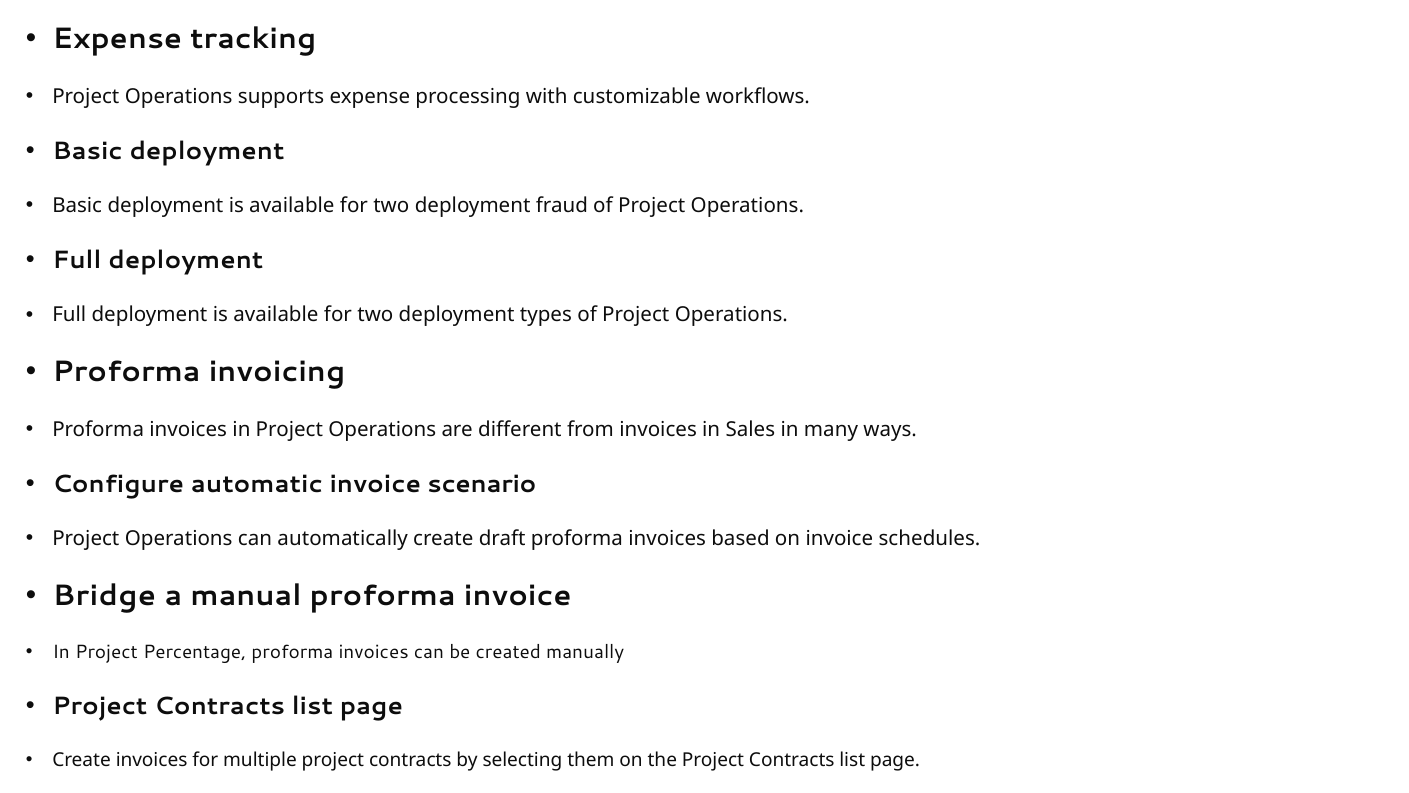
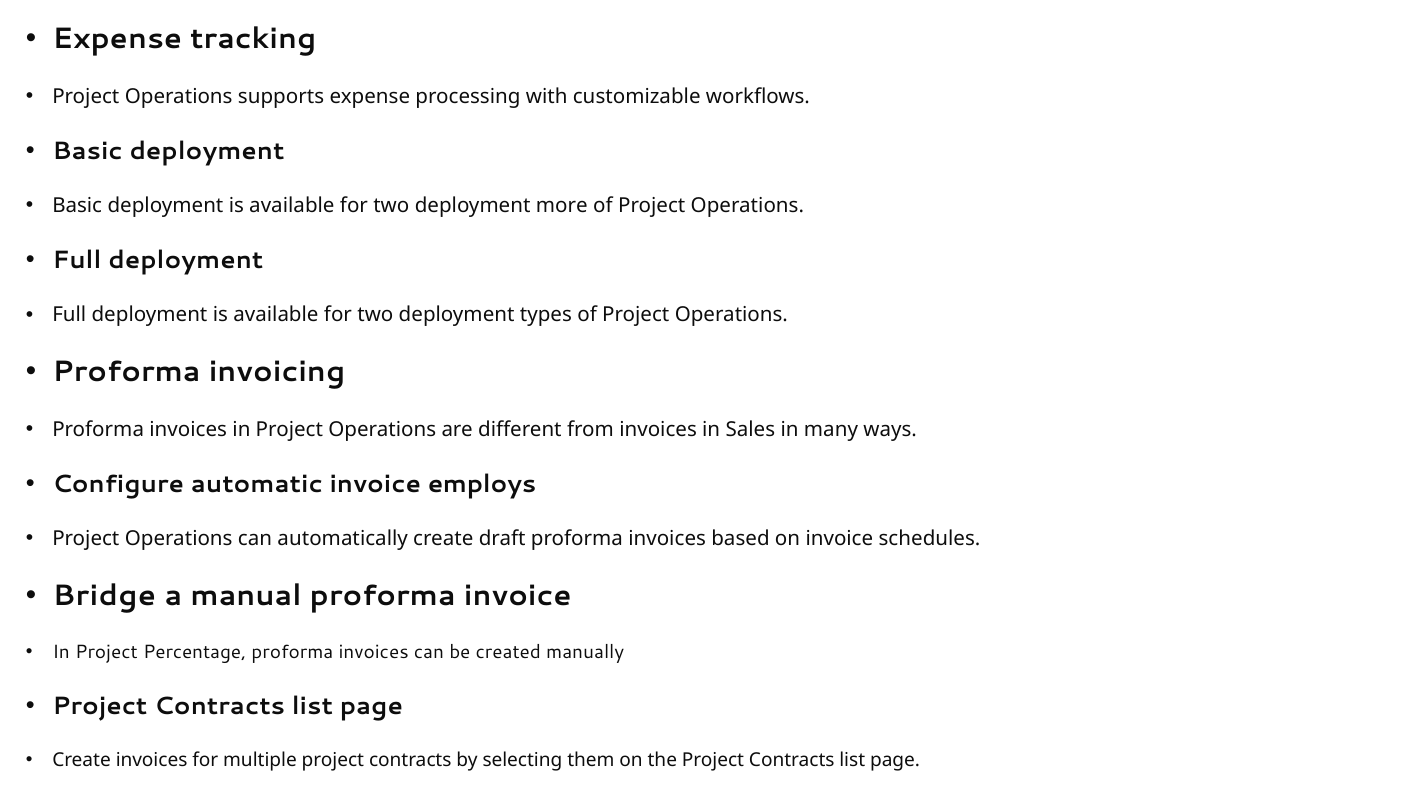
fraud: fraud -> more (562, 206)
scenario: scenario -> employs (482, 484)
